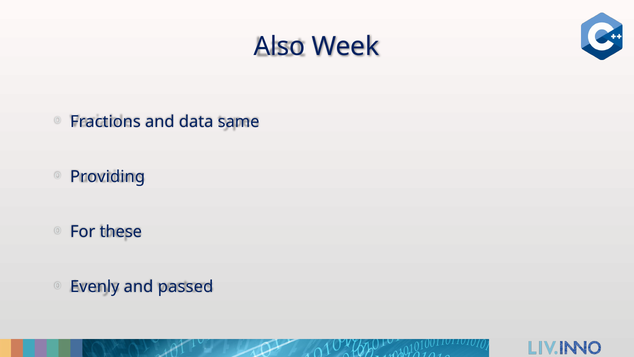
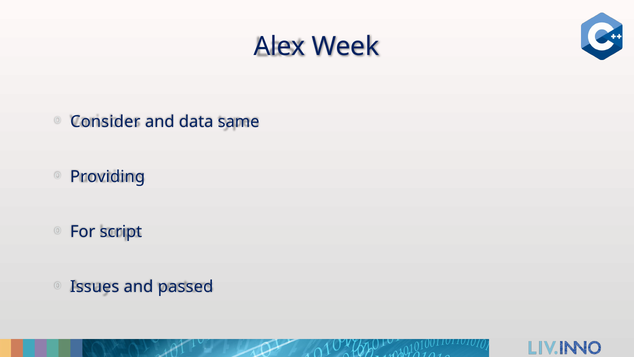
Also: Also -> Alex (279, 47)
Fractions: Fractions -> Consider (105, 121)
these: these -> script (121, 231)
Evenly: Evenly -> Issues (95, 286)
